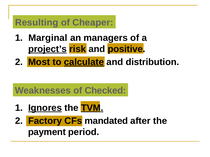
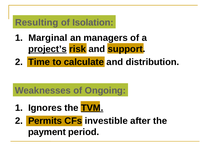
Cheaper: Cheaper -> Isolation (93, 23)
positive: positive -> support (127, 49)
Most: Most -> Time (39, 62)
calculate underline: present -> none (84, 62)
Checked: Checked -> Ongoing (105, 91)
Ignores underline: present -> none (45, 108)
Factory: Factory -> Permits (45, 121)
mandated: mandated -> investible (106, 121)
